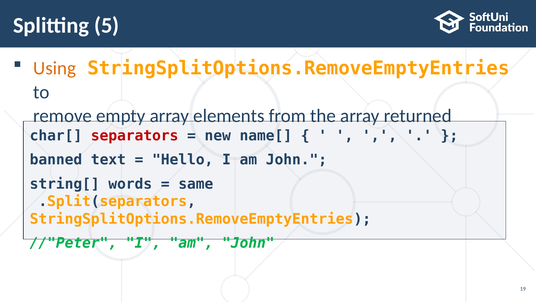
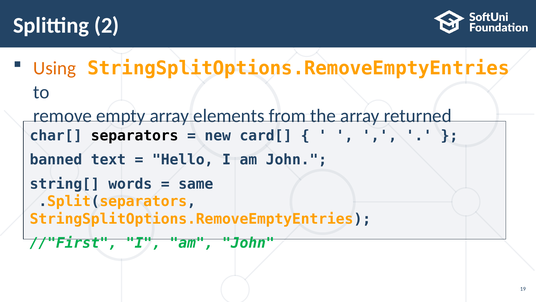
5: 5 -> 2 (107, 25)
separators colour: red -> black (135, 135)
name[: name[ -> card[ (266, 135)
//"Peter: //"Peter -> //"First (73, 243)
